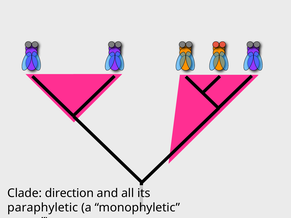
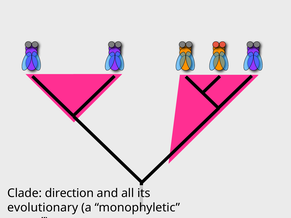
paraphyletic: paraphyletic -> evolutionary (43, 208)
